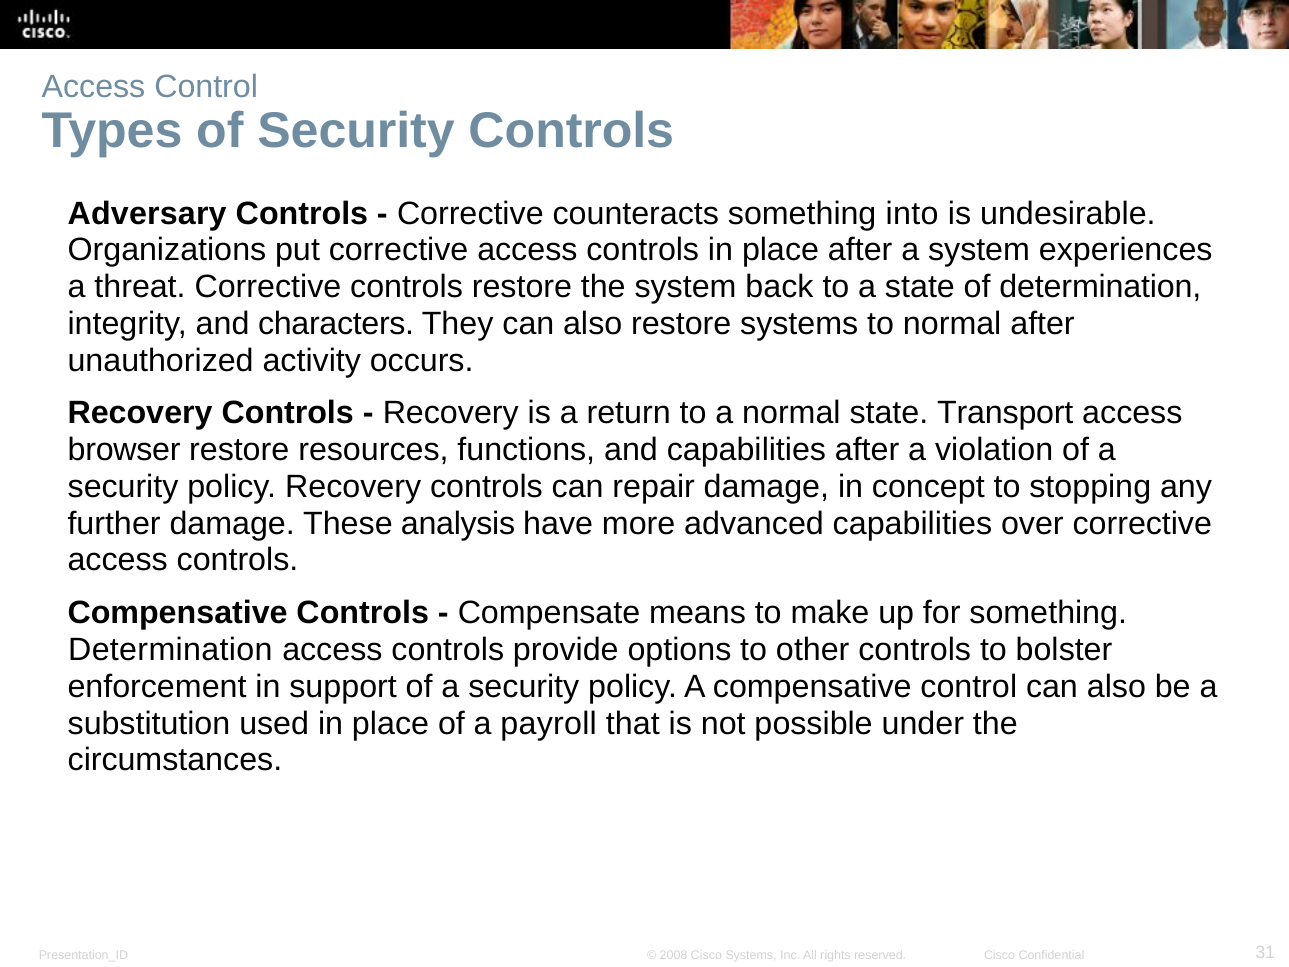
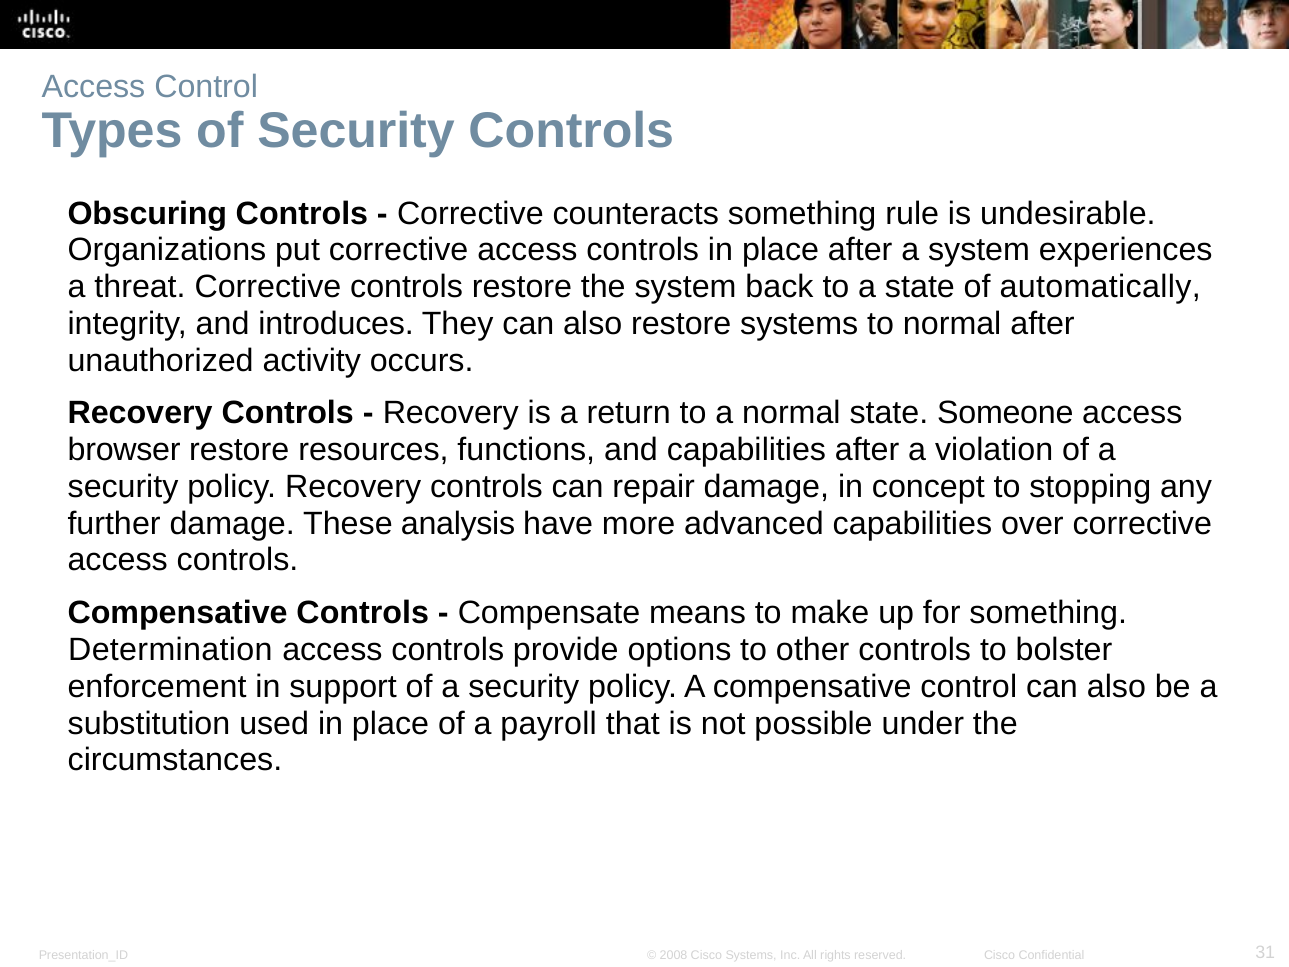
Adversary: Adversary -> Obscuring (147, 213)
into: into -> rule (912, 213)
of determination: determination -> automatically (1100, 287)
characters: characters -> introduces (336, 324)
Transport: Transport -> Someone (1005, 413)
